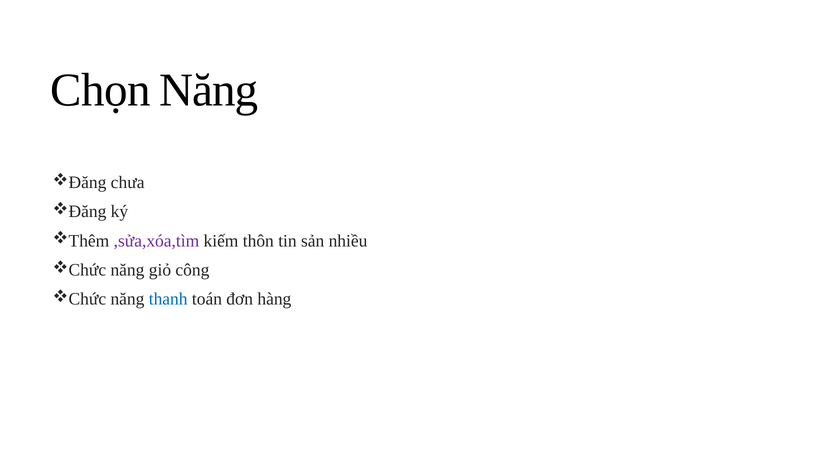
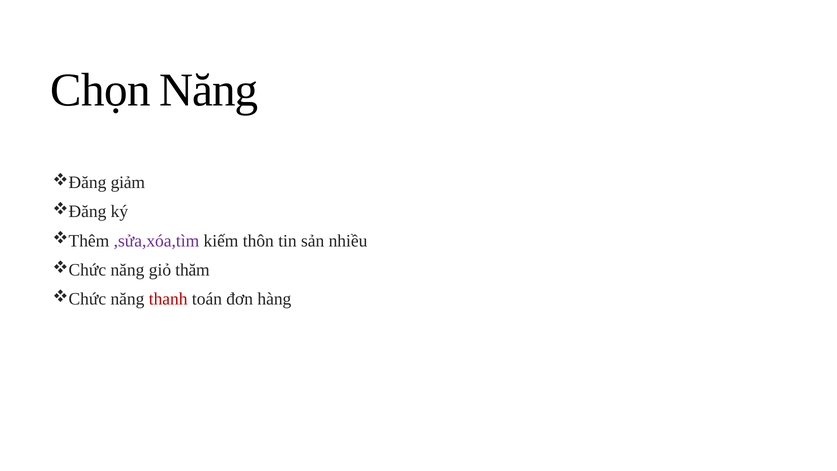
chưa: chưa -> giảm (128, 182)
công: công -> thăm (193, 270)
thanh colour: blue -> red (168, 299)
